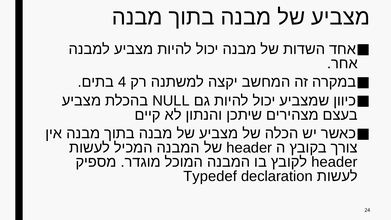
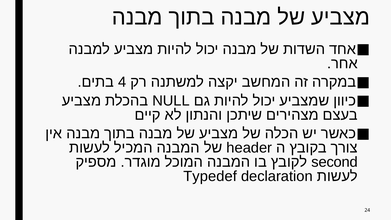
header: header -> second (335, 162)
